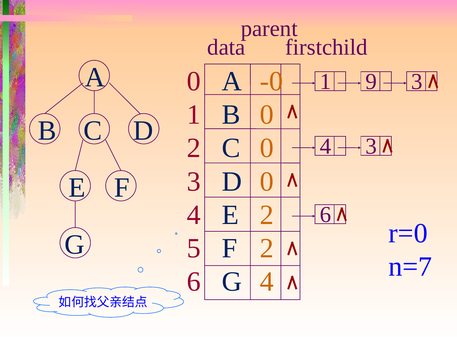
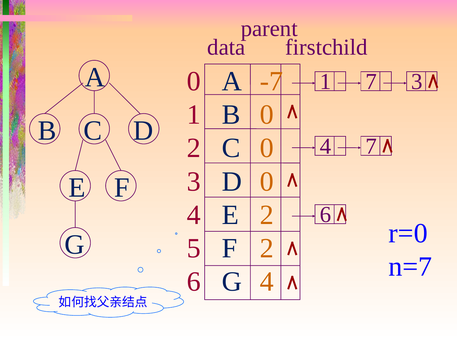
-0: -0 -> -7 (271, 81)
1 9: 9 -> 7 (371, 82)
4 3: 3 -> 7 (371, 147)
